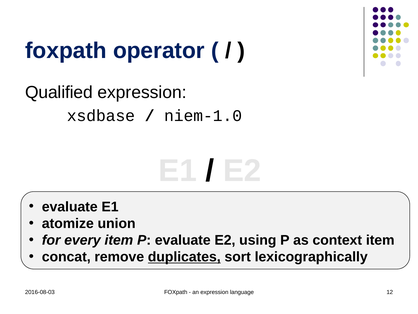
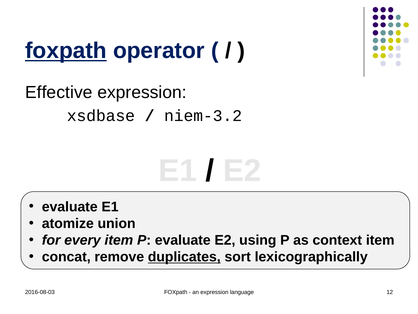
foxpath underline: none -> present (66, 51)
Qualified: Qualified -> Effective (59, 92)
niem-1.0: niem-1.0 -> niem-3.2 (203, 116)
